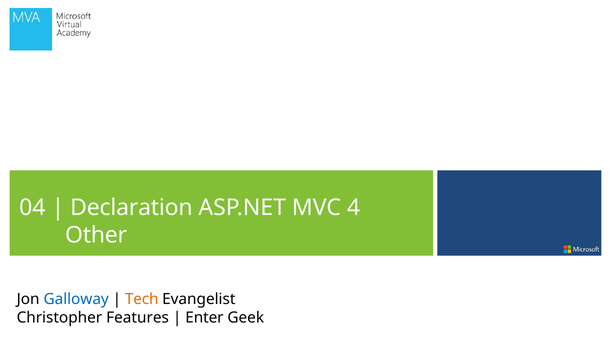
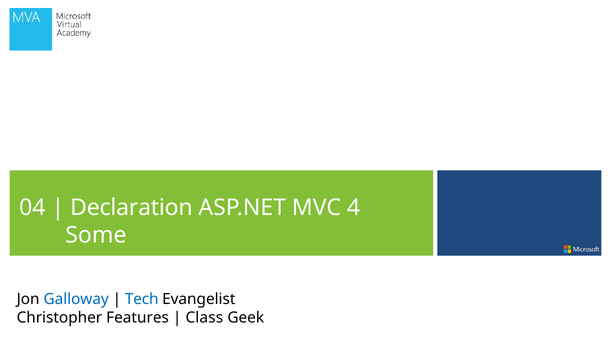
Other: Other -> Some (96, 235)
Tech colour: orange -> blue (142, 299)
Enter: Enter -> Class (204, 317)
